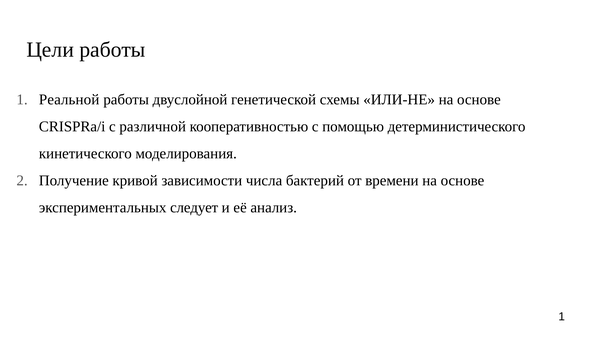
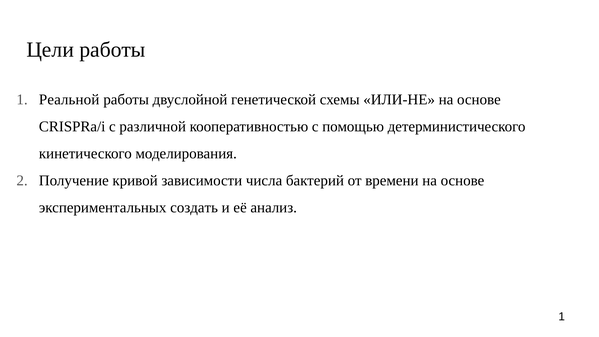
следует: следует -> создать (194, 207)
